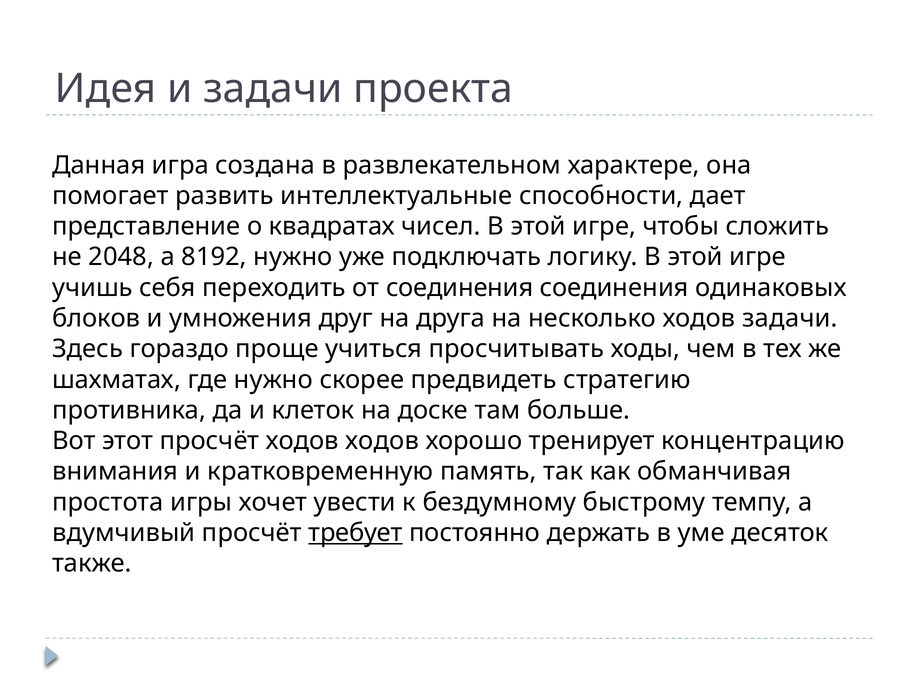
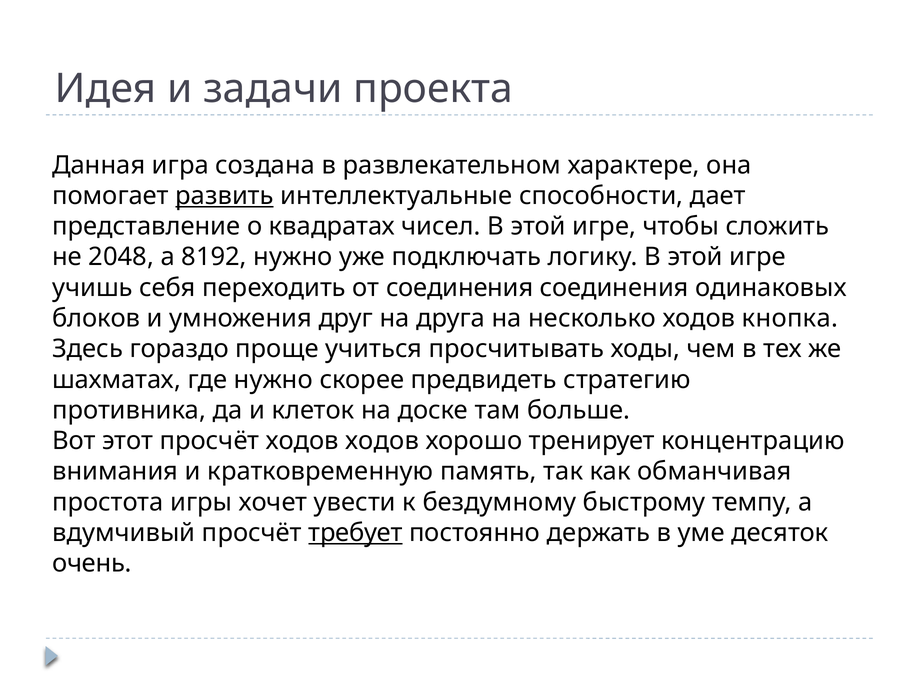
развить underline: none -> present (225, 196)
ходов задачи: задачи -> кнопка (790, 318)
также: также -> очень (92, 564)
